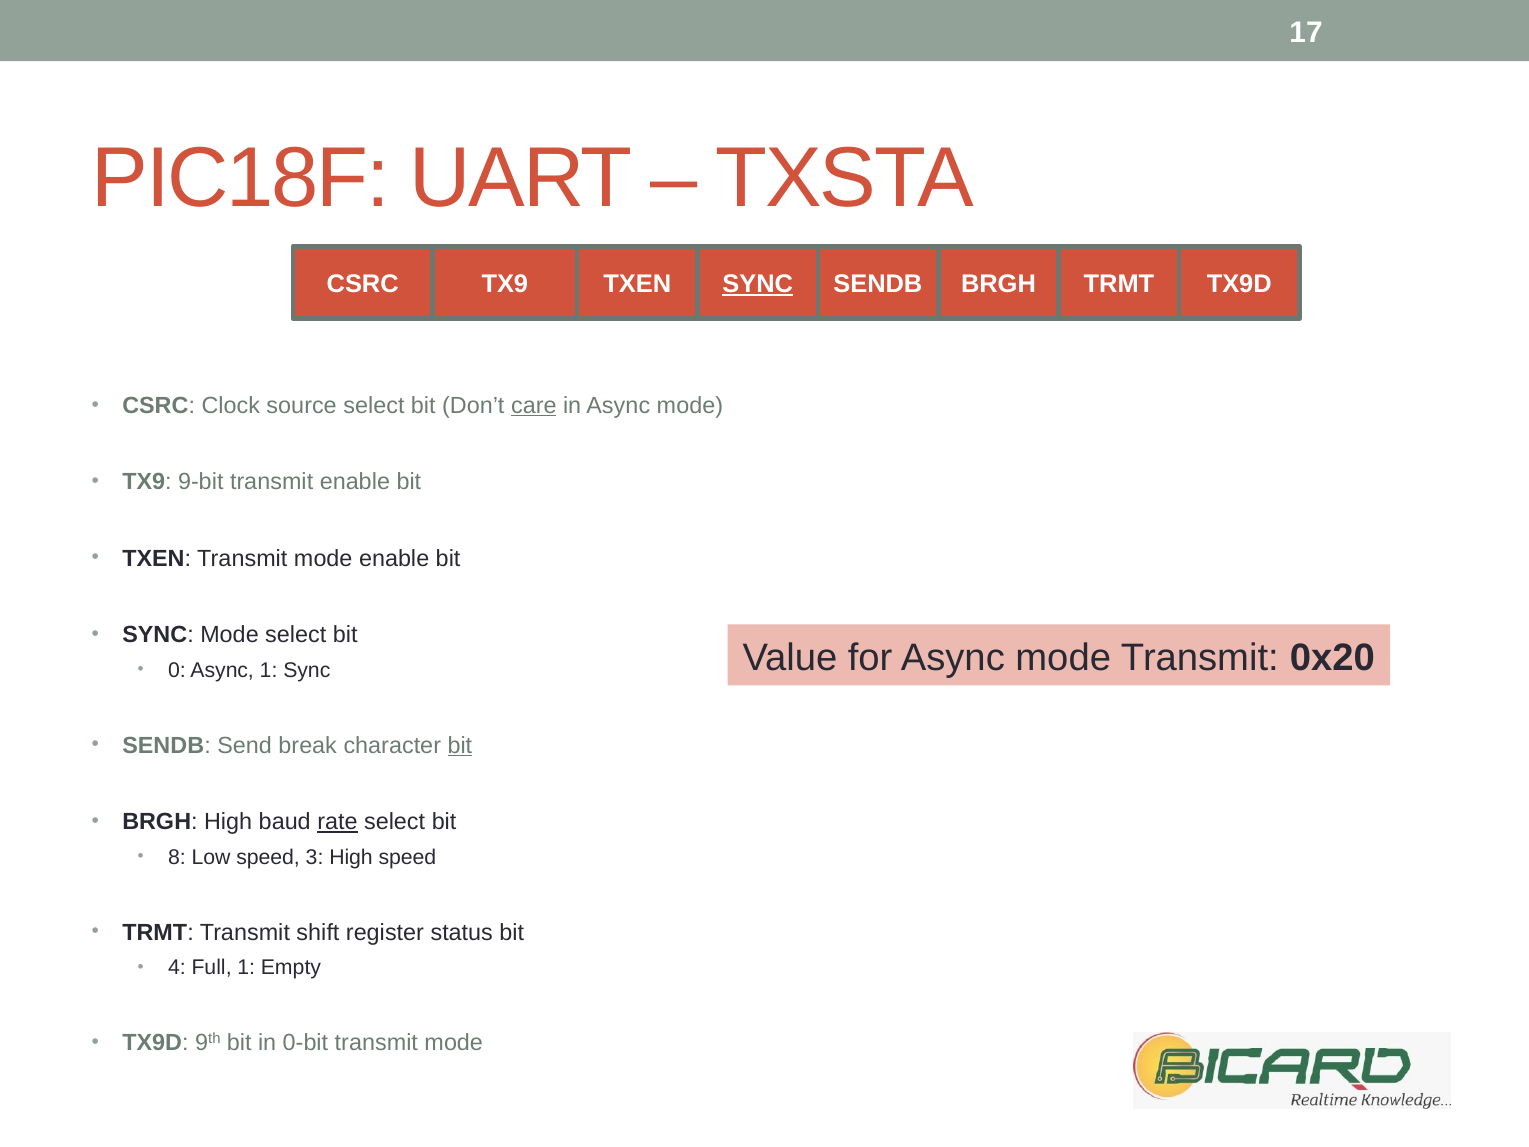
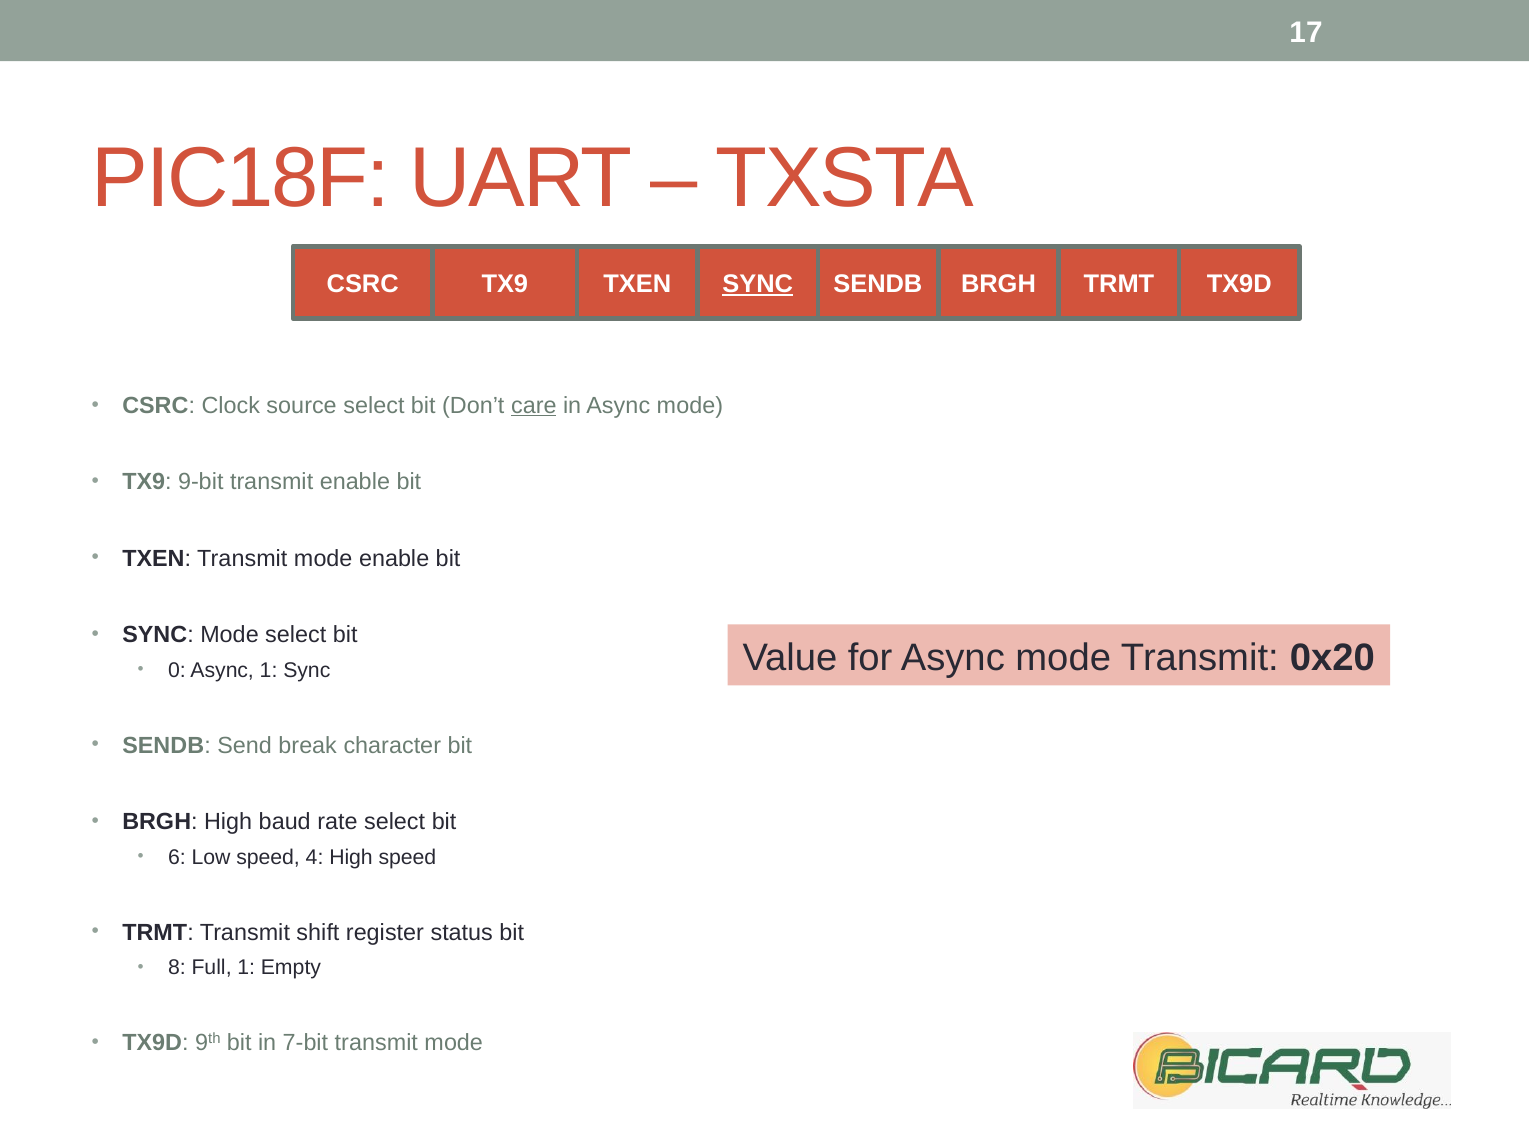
bit underline: present -> none (460, 745)
rate underline: present -> none (337, 822)
8: 8 -> 6 (177, 857)
3: 3 -> 4 (315, 857)
4: 4 -> 8 (177, 967)
0-bit: 0-bit -> 7-bit (305, 1043)
